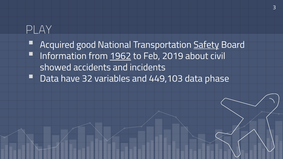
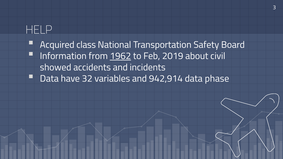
PLAY: PLAY -> HELP (39, 30)
good: good -> class (86, 45)
Safety underline: present -> none (206, 45)
449,103: 449,103 -> 942,914 (166, 79)
